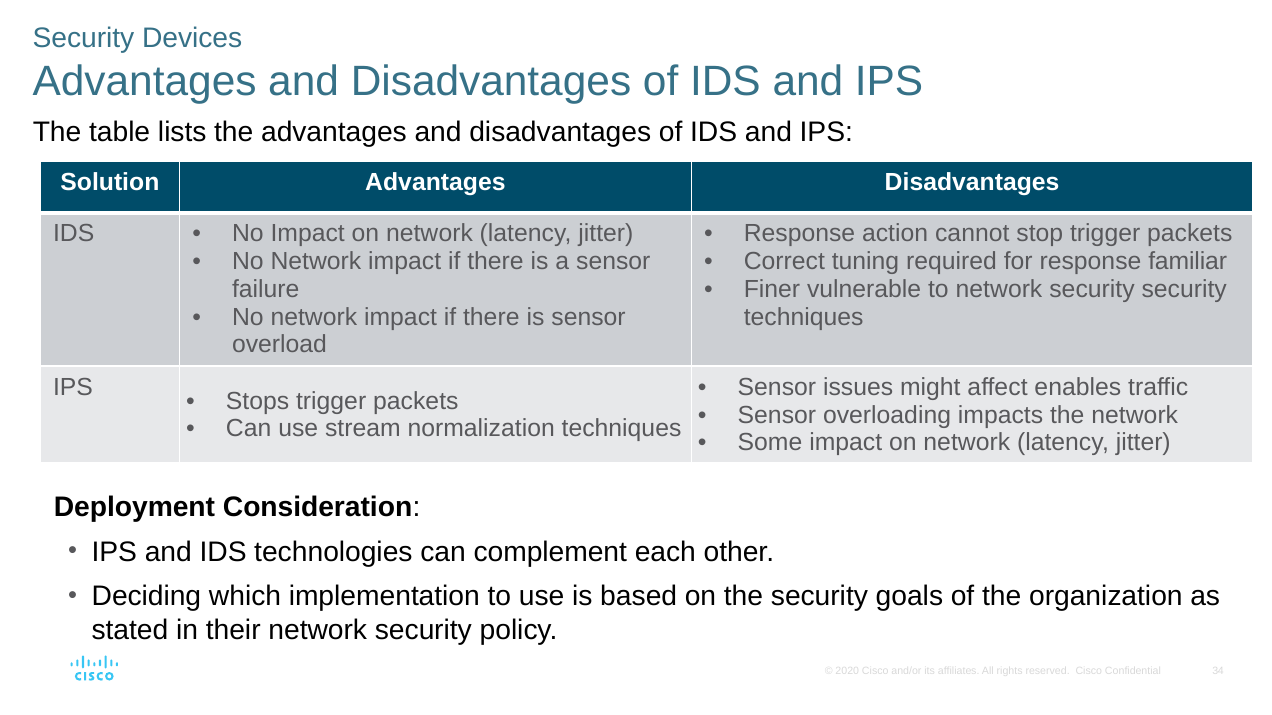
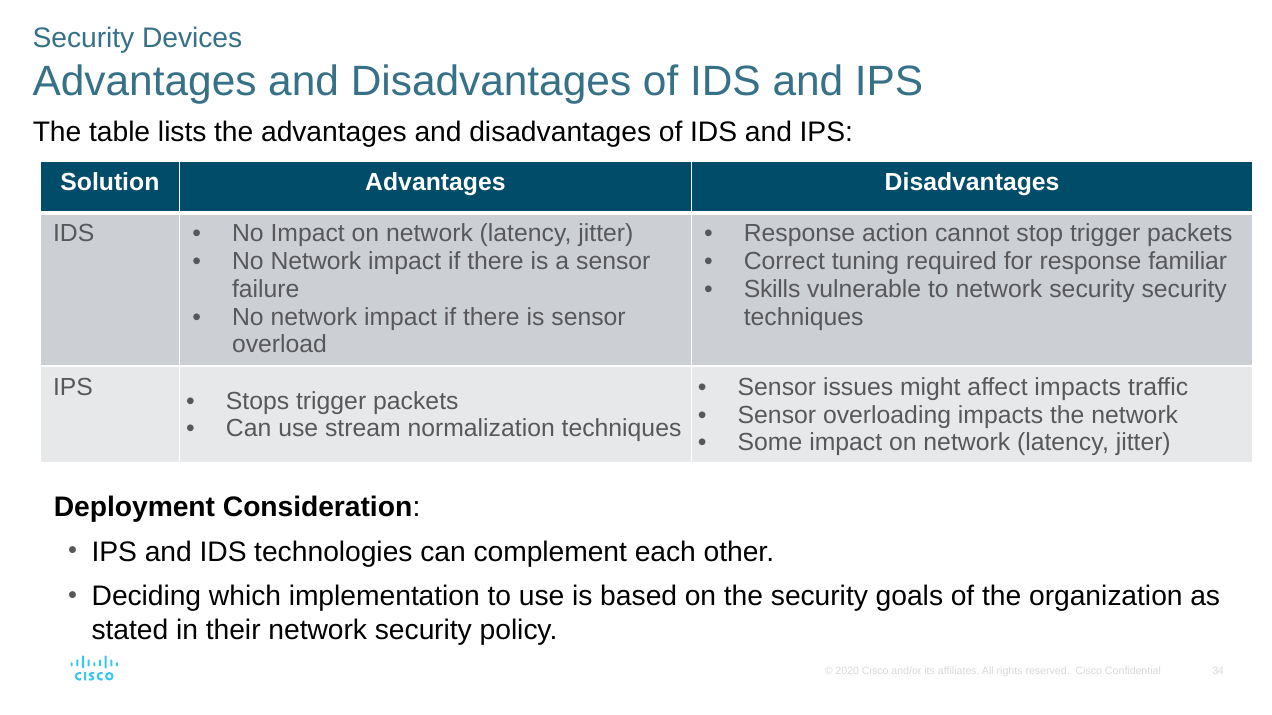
Finer: Finer -> Skills (772, 289)
affect enables: enables -> impacts (1078, 387)
